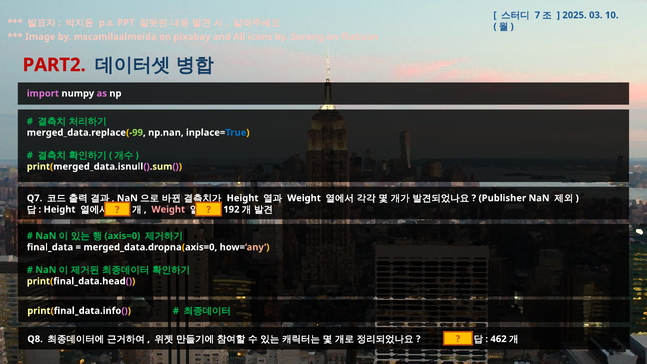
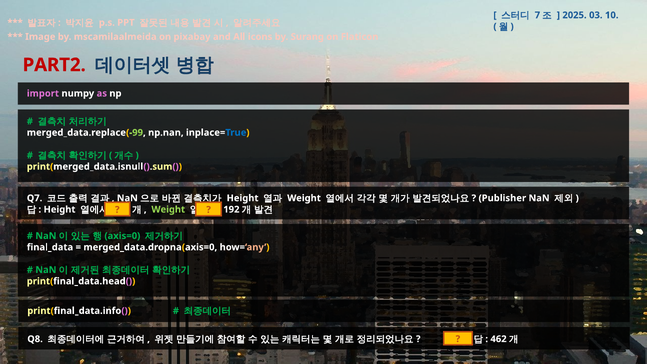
Weight colour: pink -> light green (168, 209)
